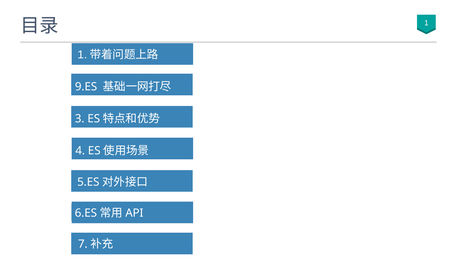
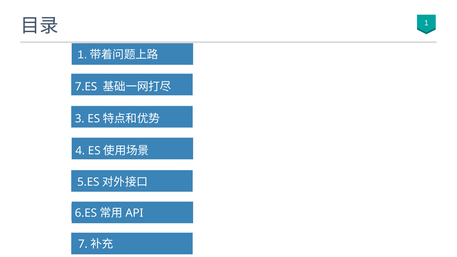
9.ES: 9.ES -> 7.ES (86, 87)
